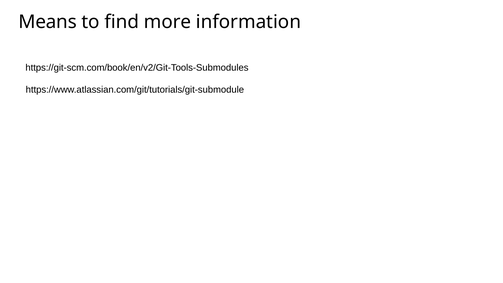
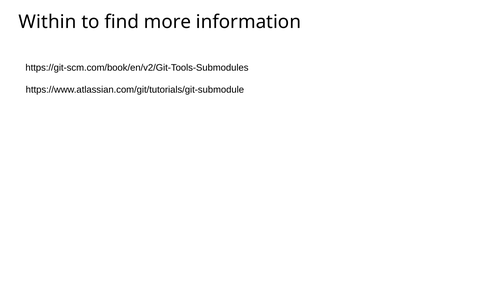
Means: Means -> Within (47, 22)
